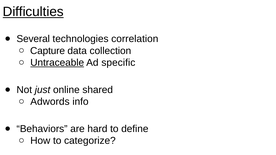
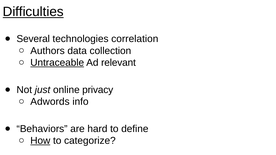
Capture: Capture -> Authors (48, 51)
specific: specific -> relevant (118, 63)
shared: shared -> privacy (98, 90)
How underline: none -> present (40, 141)
